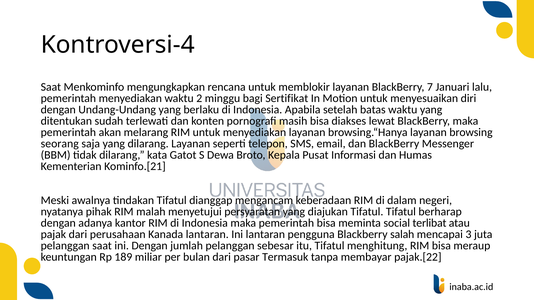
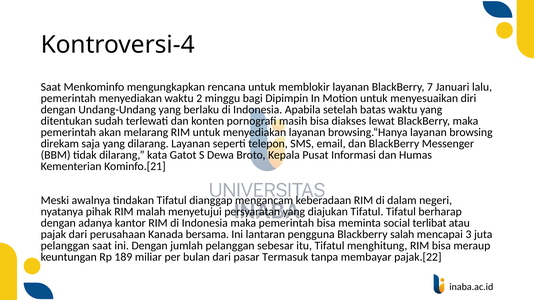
Sertifikat: Sertifikat -> Dipimpin (287, 99)
seorang: seorang -> direkam (60, 144)
Kanada lantaran: lantaran -> bersama (207, 235)
